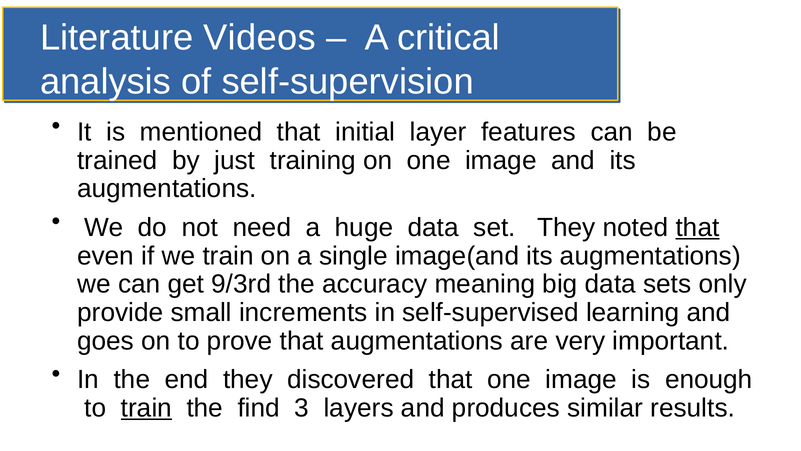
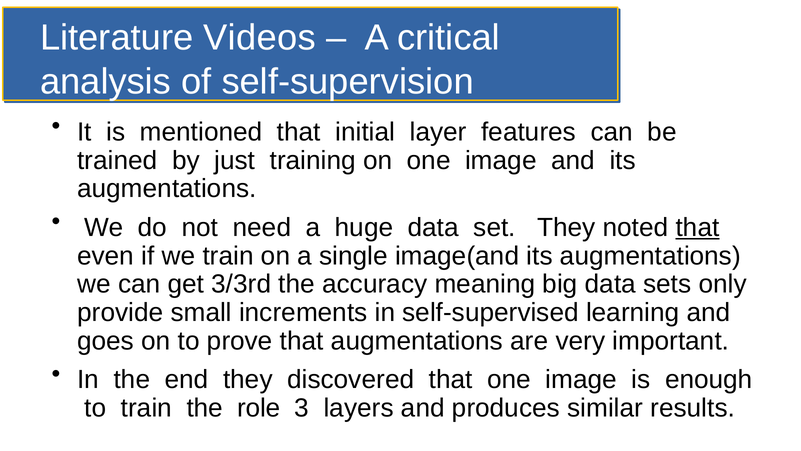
9/3rd: 9/3rd -> 3/3rd (241, 284)
train underline: present -> none (146, 408)
find: find -> role (259, 408)
